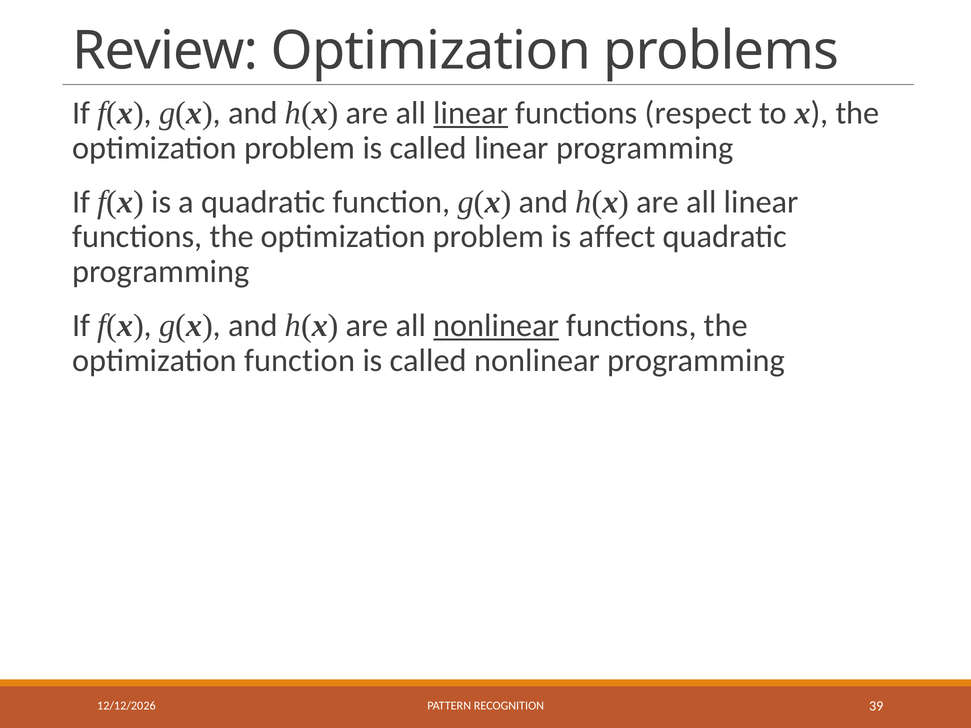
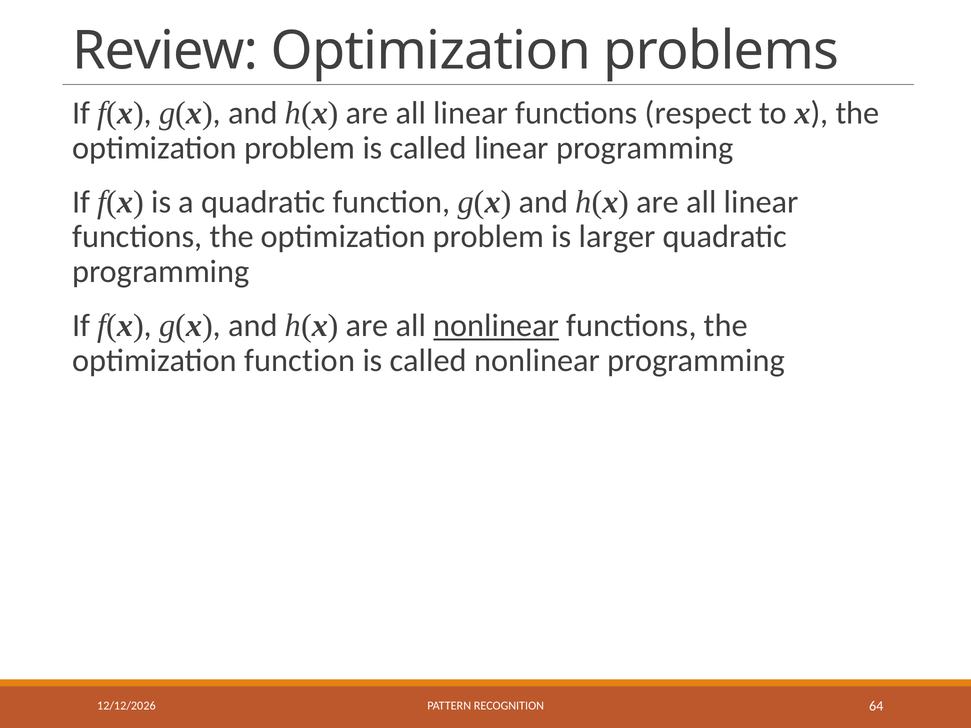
linear underline: present -> none (471, 113)
affect: affect -> larger (617, 237)
39: 39 -> 64 (876, 706)
